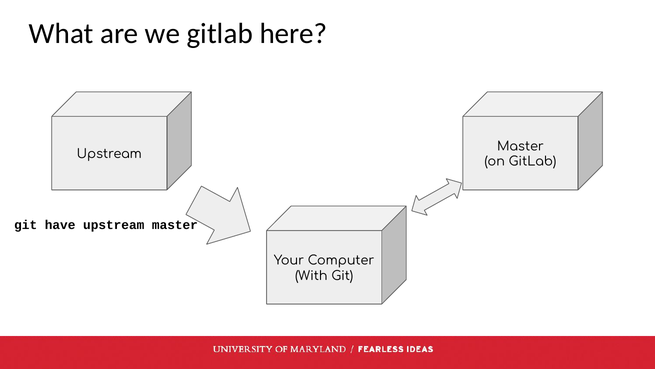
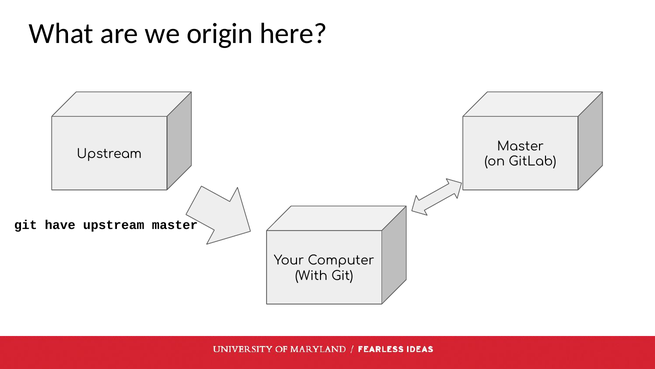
we gitlab: gitlab -> origin (220, 34)
